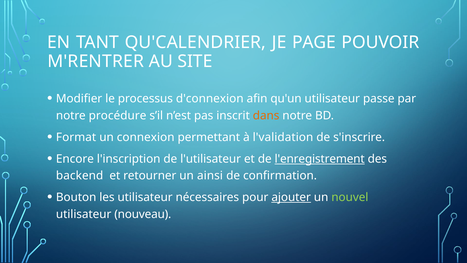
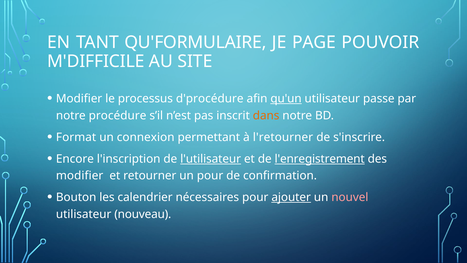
QU'CALENDRIER: QU'CALENDRIER -> QU'FORMULAIRE (196, 42)
M'RENTRER: M'RENTRER -> M'DIFFICILE (96, 61)
d'connexion: d'connexion -> d'procédure (210, 99)
qu'un underline: none -> present (286, 99)
l'validation: l'validation -> l'retourner (283, 137)
l'utilisateur underline: none -> present (211, 159)
backend: backend -> modifier (80, 176)
un ainsi: ainsi -> pour (210, 176)
les utilisateur: utilisateur -> calendrier (145, 197)
nouvel colour: light green -> pink (350, 197)
